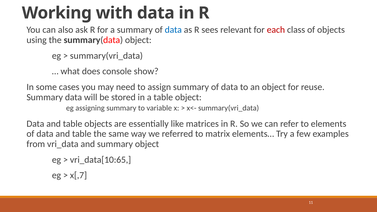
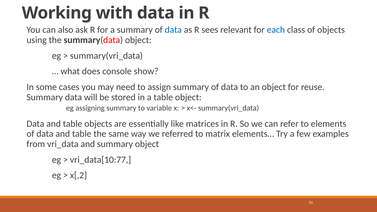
each colour: red -> blue (276, 30)
vri_data[10:65: vri_data[10:65 -> vri_data[10:77 (101, 160)
x[,7: x[,7 -> x[,2 (78, 175)
